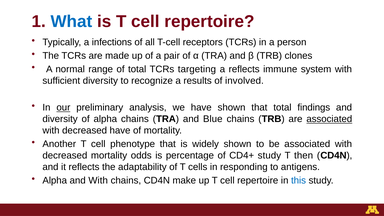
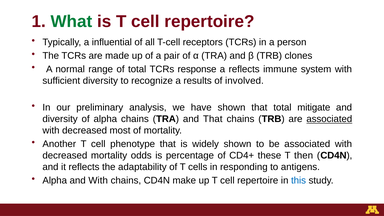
What colour: blue -> green (71, 22)
infections: infections -> influential (112, 42)
targeting: targeting -> response (197, 69)
our underline: present -> none (63, 108)
findings: findings -> mitigate (314, 108)
and Blue: Blue -> That (213, 119)
decreased have: have -> most (120, 131)
CD4+ study: study -> these (269, 156)
